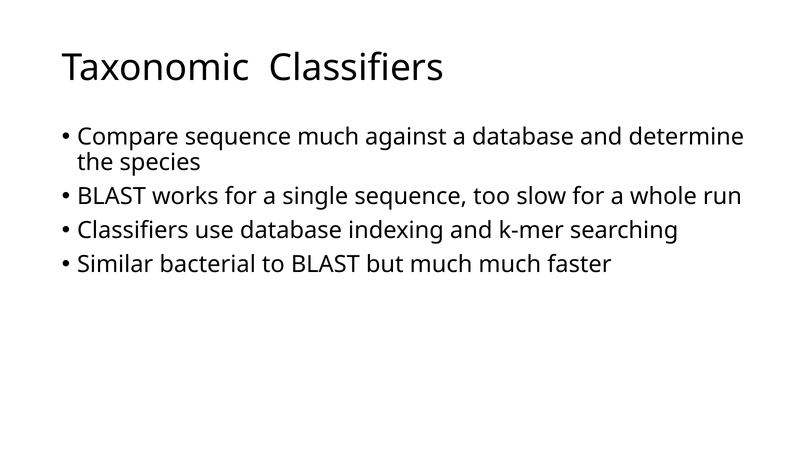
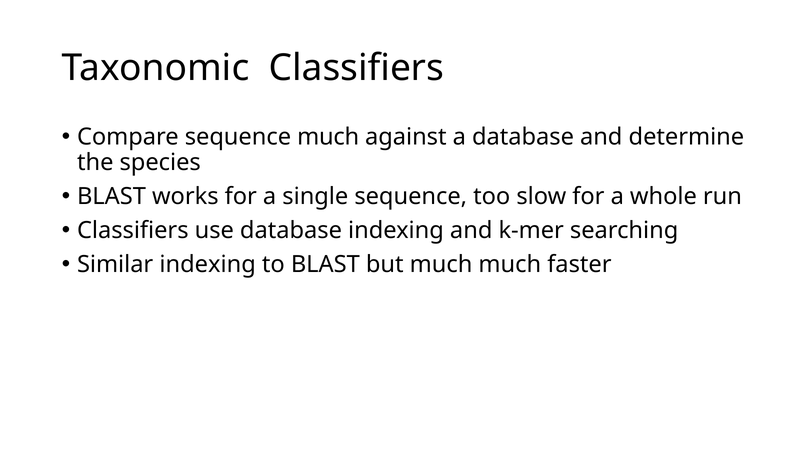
Similar bacterial: bacterial -> indexing (208, 265)
